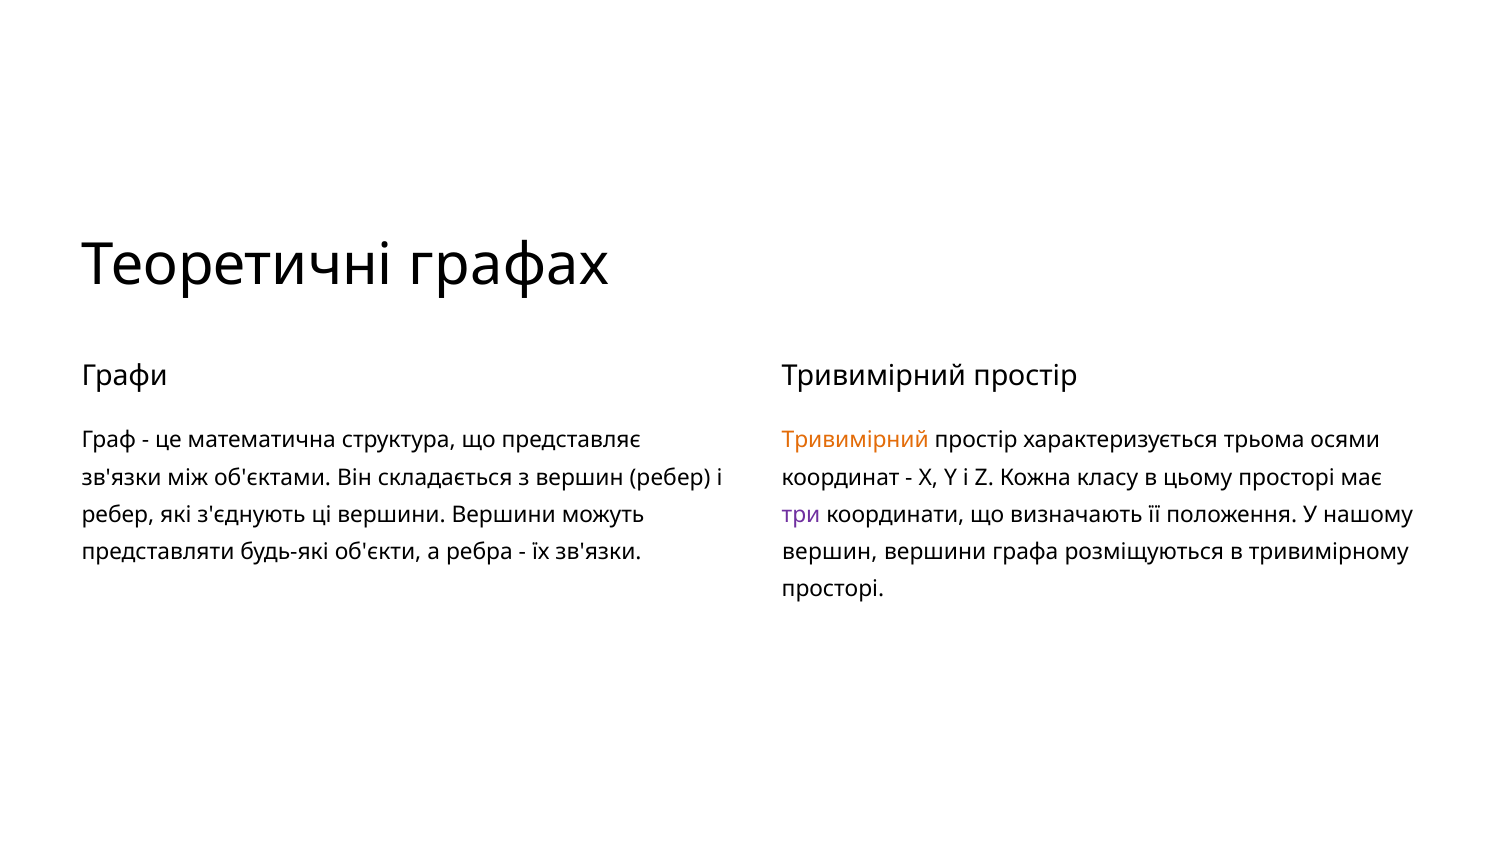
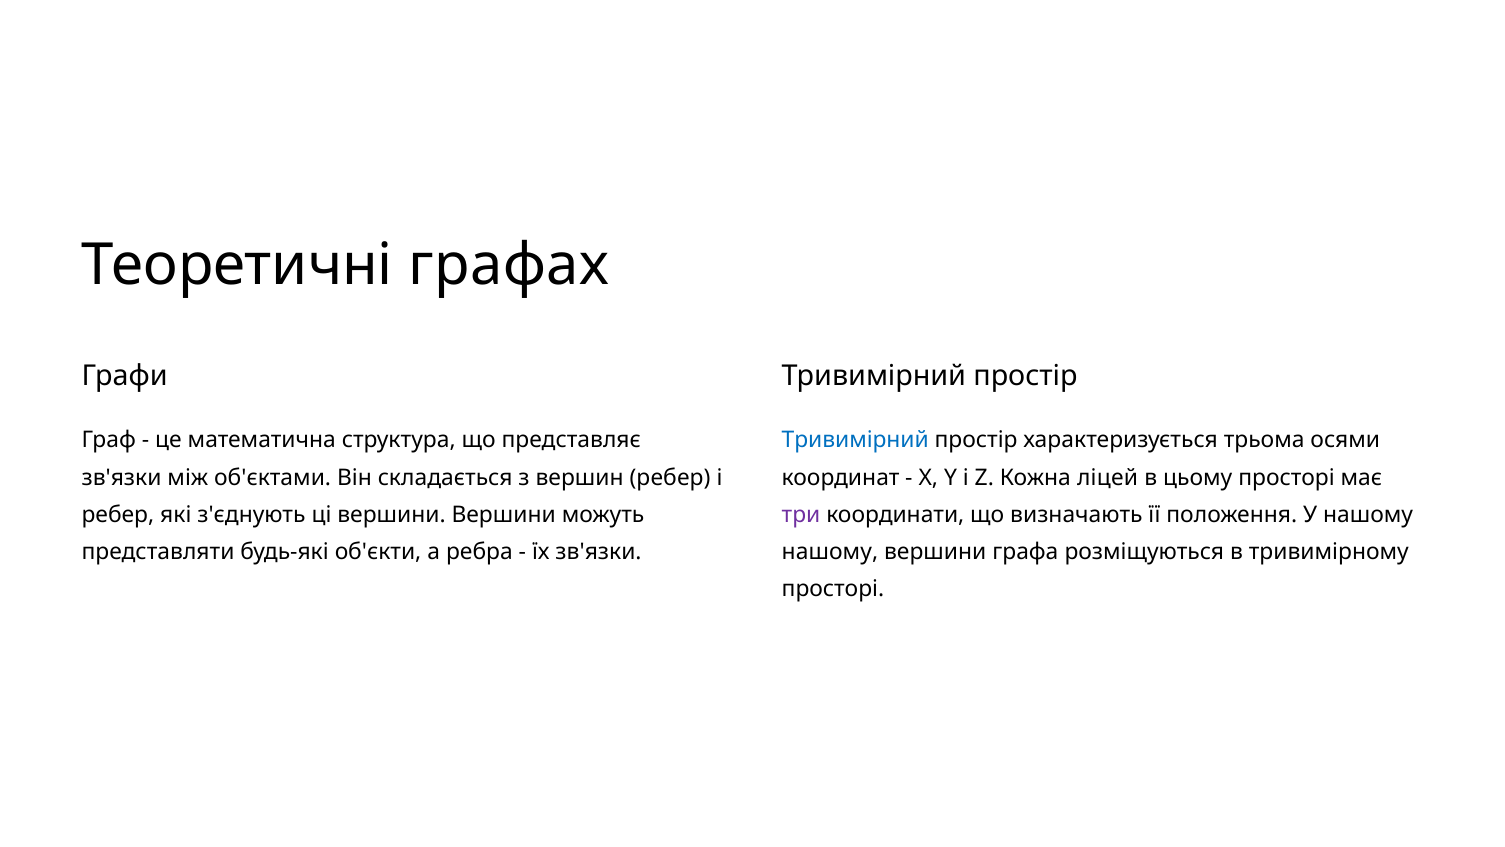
Тривимірний colour: orange -> blue (855, 440)
класу: класу -> ліцей (1108, 477)
вершин: вершин -> нашому (830, 552)
